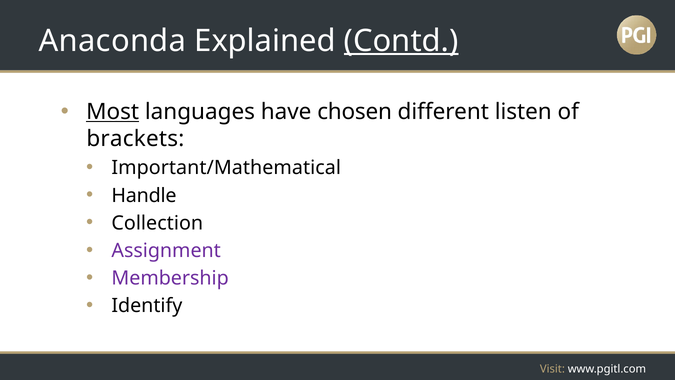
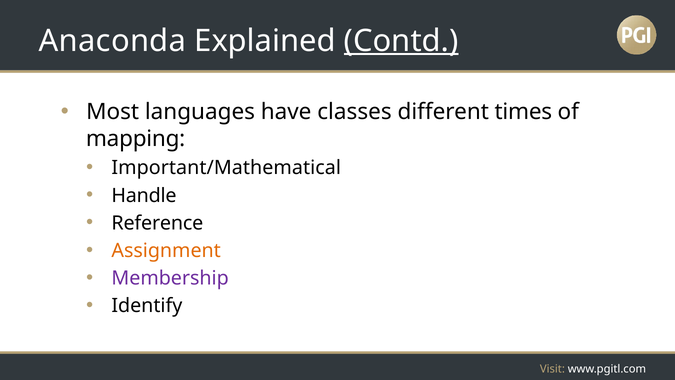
Most underline: present -> none (113, 112)
chosen: chosen -> classes (354, 112)
listen: listen -> times (523, 112)
brackets: brackets -> mapping (136, 139)
Collection: Collection -> Reference (157, 223)
Assignment colour: purple -> orange (166, 250)
